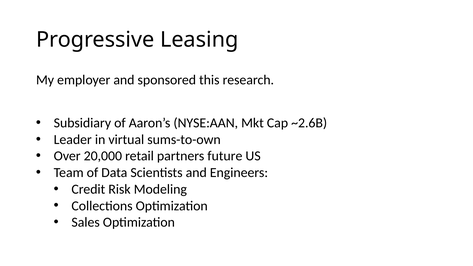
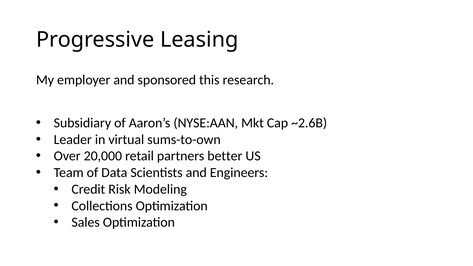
future: future -> better (225, 156)
